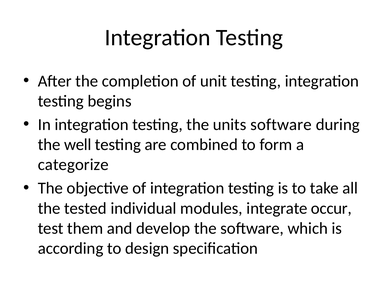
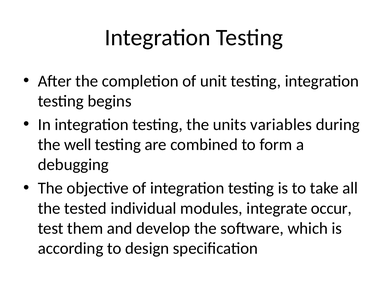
units software: software -> variables (281, 125)
categorize: categorize -> debugging (73, 165)
